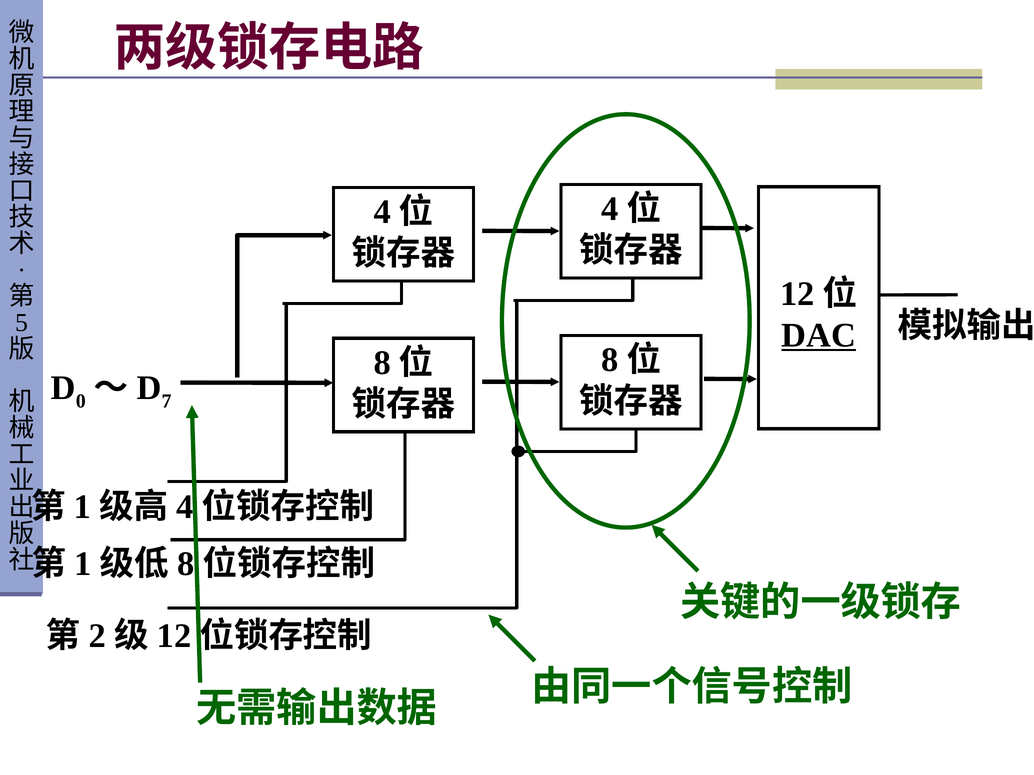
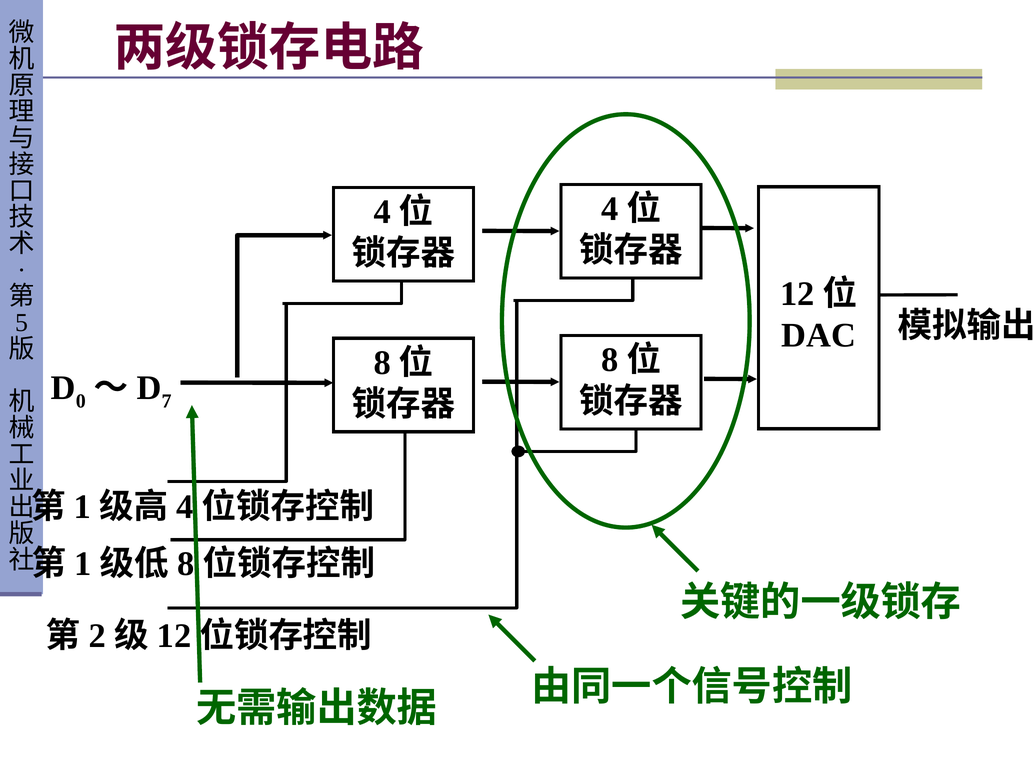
DAC underline: present -> none (819, 336)
